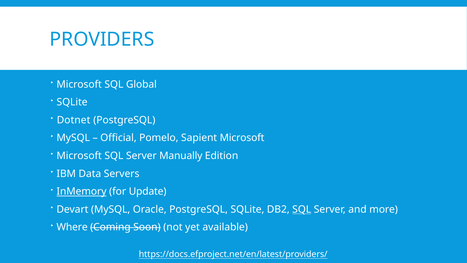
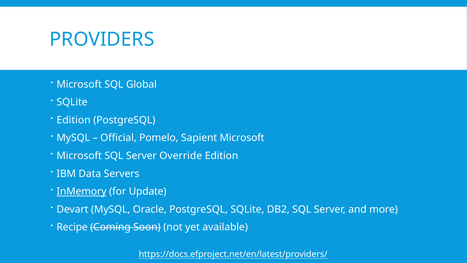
Dotnet: Dotnet -> Edition (74, 120)
Manually: Manually -> Override (181, 156)
SQL underline: present -> none (302, 209)
Where: Where -> Recipe (72, 227)
